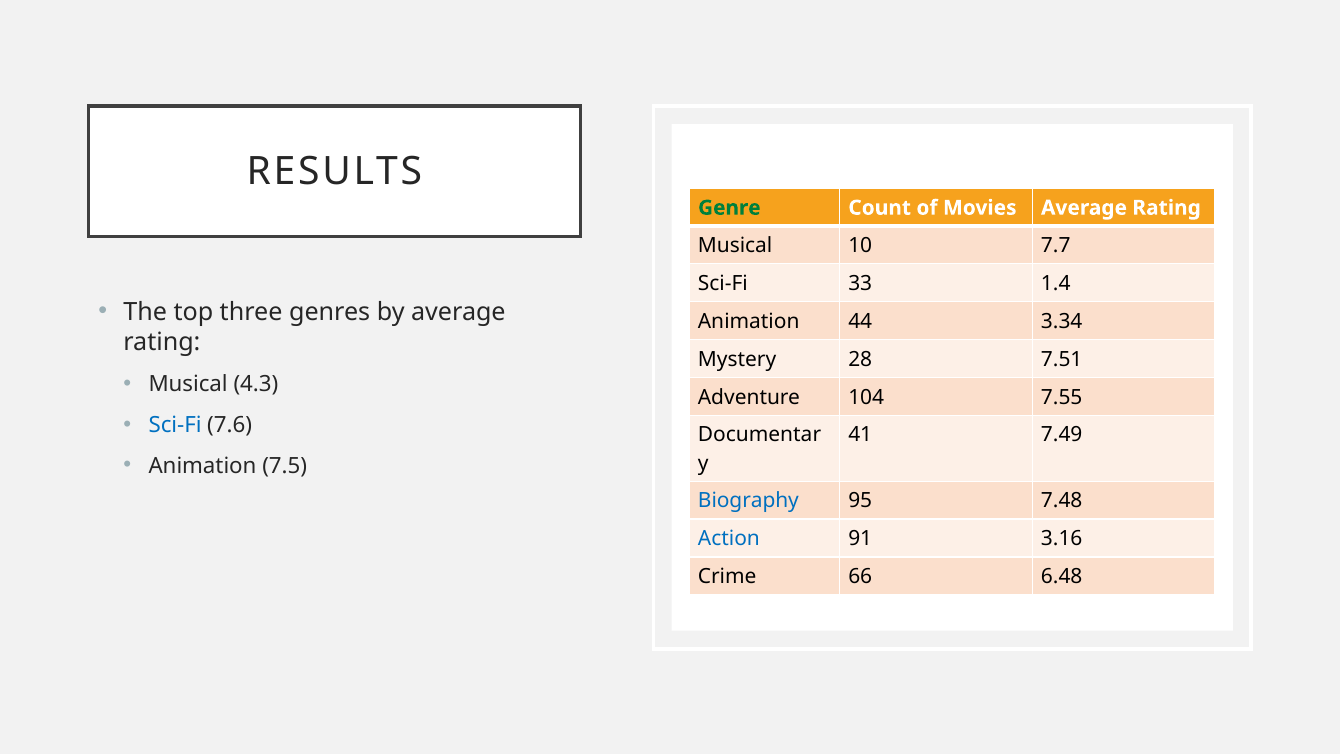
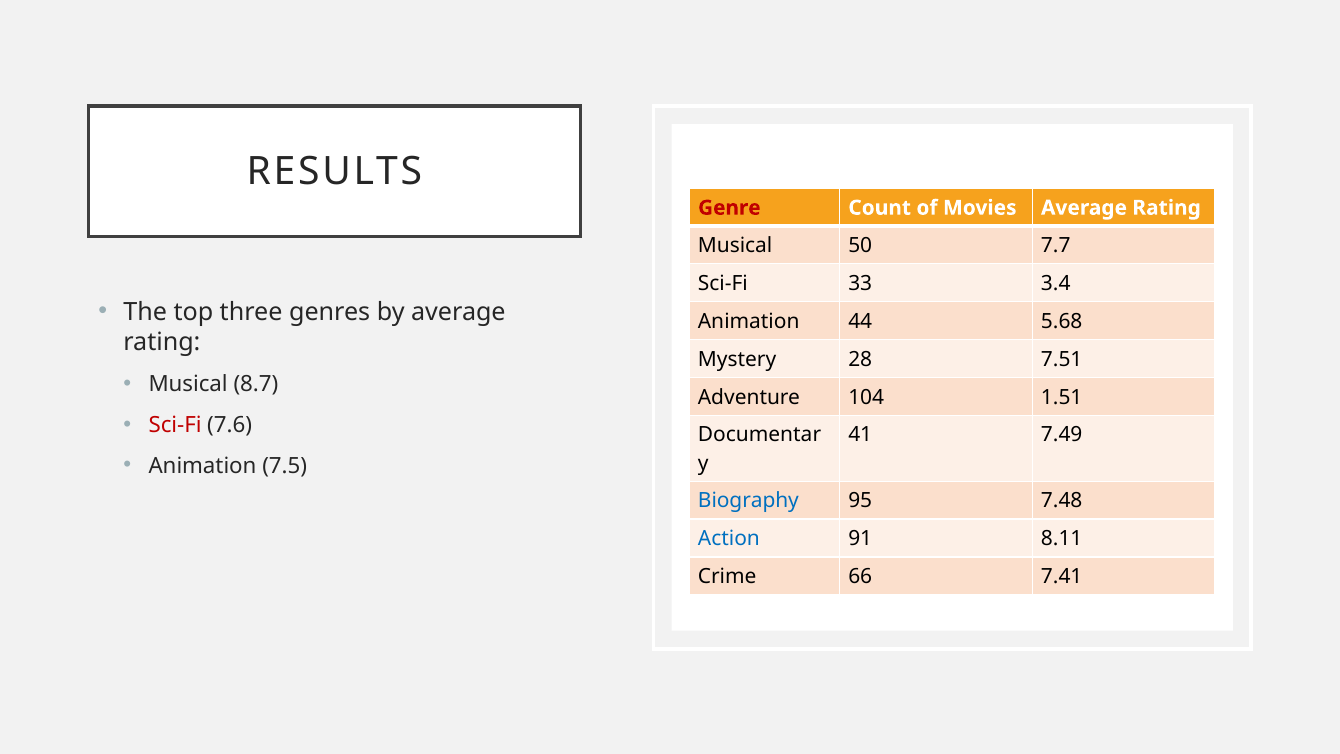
Genre colour: green -> red (729, 208)
10: 10 -> 50 (860, 246)
1.4: 1.4 -> 3.4 (1056, 283)
3.34: 3.34 -> 5.68 (1062, 321)
4.3: 4.3 -> 8.7 (256, 384)
7.55: 7.55 -> 1.51 (1062, 397)
Sci-Fi colour: blue -> red (175, 425)
3.16: 3.16 -> 8.11 (1062, 539)
6.48: 6.48 -> 7.41 (1062, 577)
